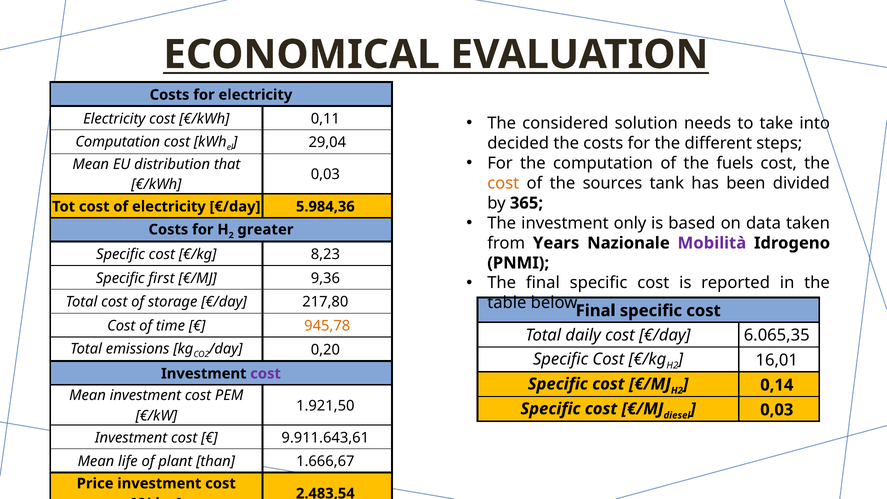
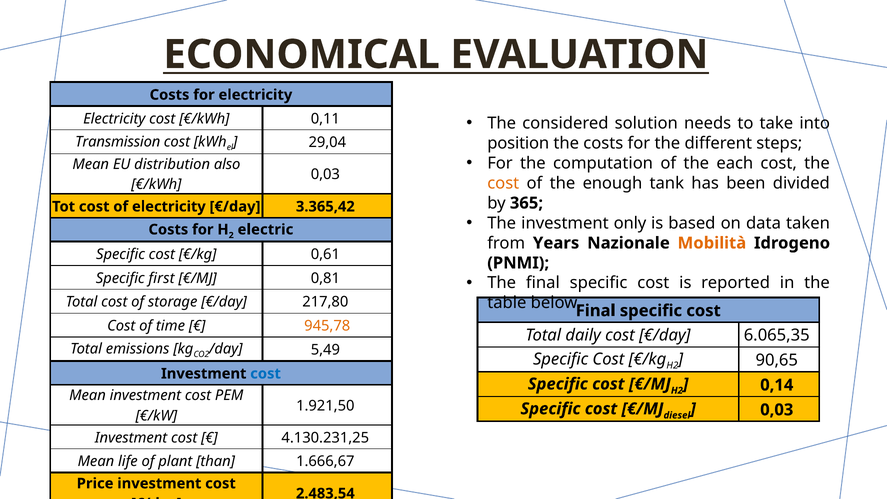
Computation: Computation -> Transmission (118, 142)
decided: decided -> position (518, 143)
fuels: fuels -> each (735, 163)
that: that -> also (227, 165)
sources: sources -> enough (612, 183)
5.984,36: 5.984,36 -> 3.365,42 (325, 207)
greater: greater -> electric (265, 230)
Mobilità colour: purple -> orange (712, 243)
8,23: 8,23 -> 0,61 (325, 254)
9,36: 9,36 -> 0,81 (325, 278)
0,20: 0,20 -> 5,49 (325, 350)
16,01: 16,01 -> 90,65 (777, 360)
cost colour: purple -> blue (266, 374)
9.911.643,61: 9.911.643,61 -> 4.130.231,25 (325, 438)
